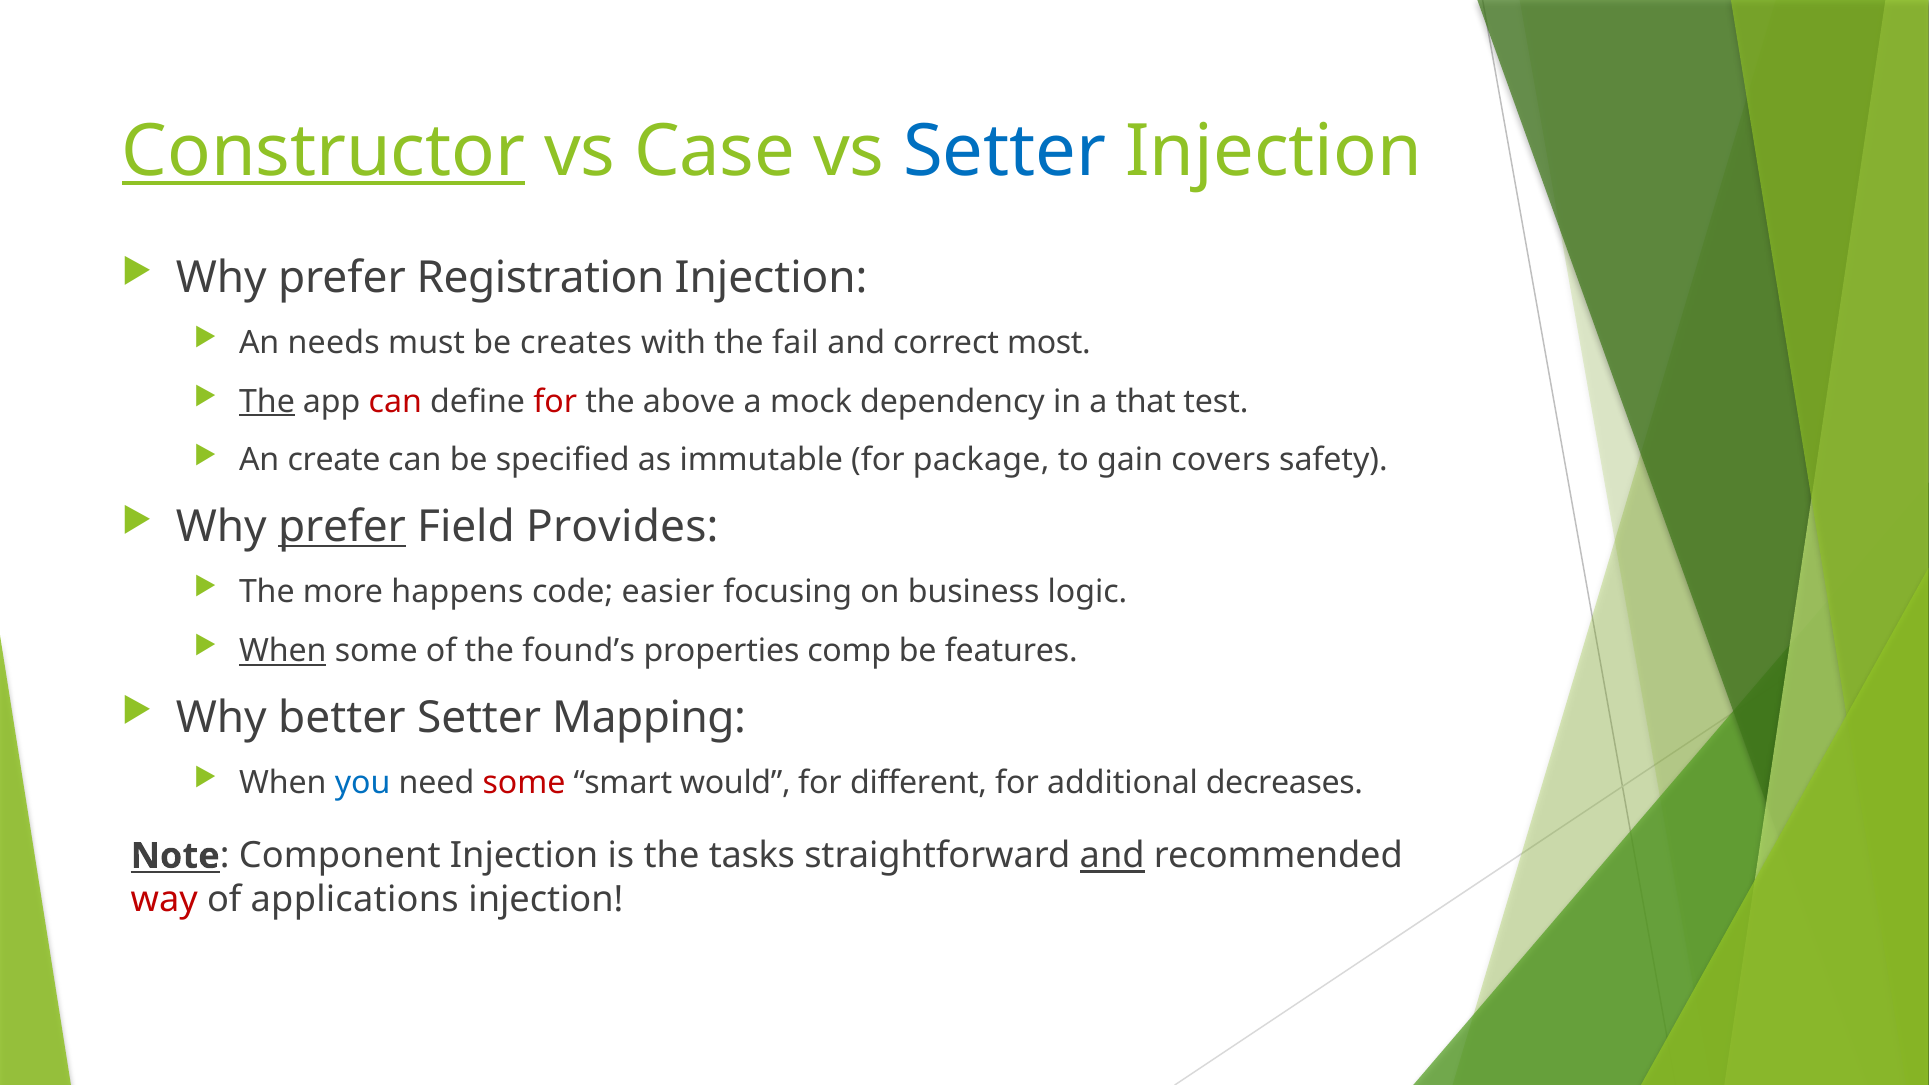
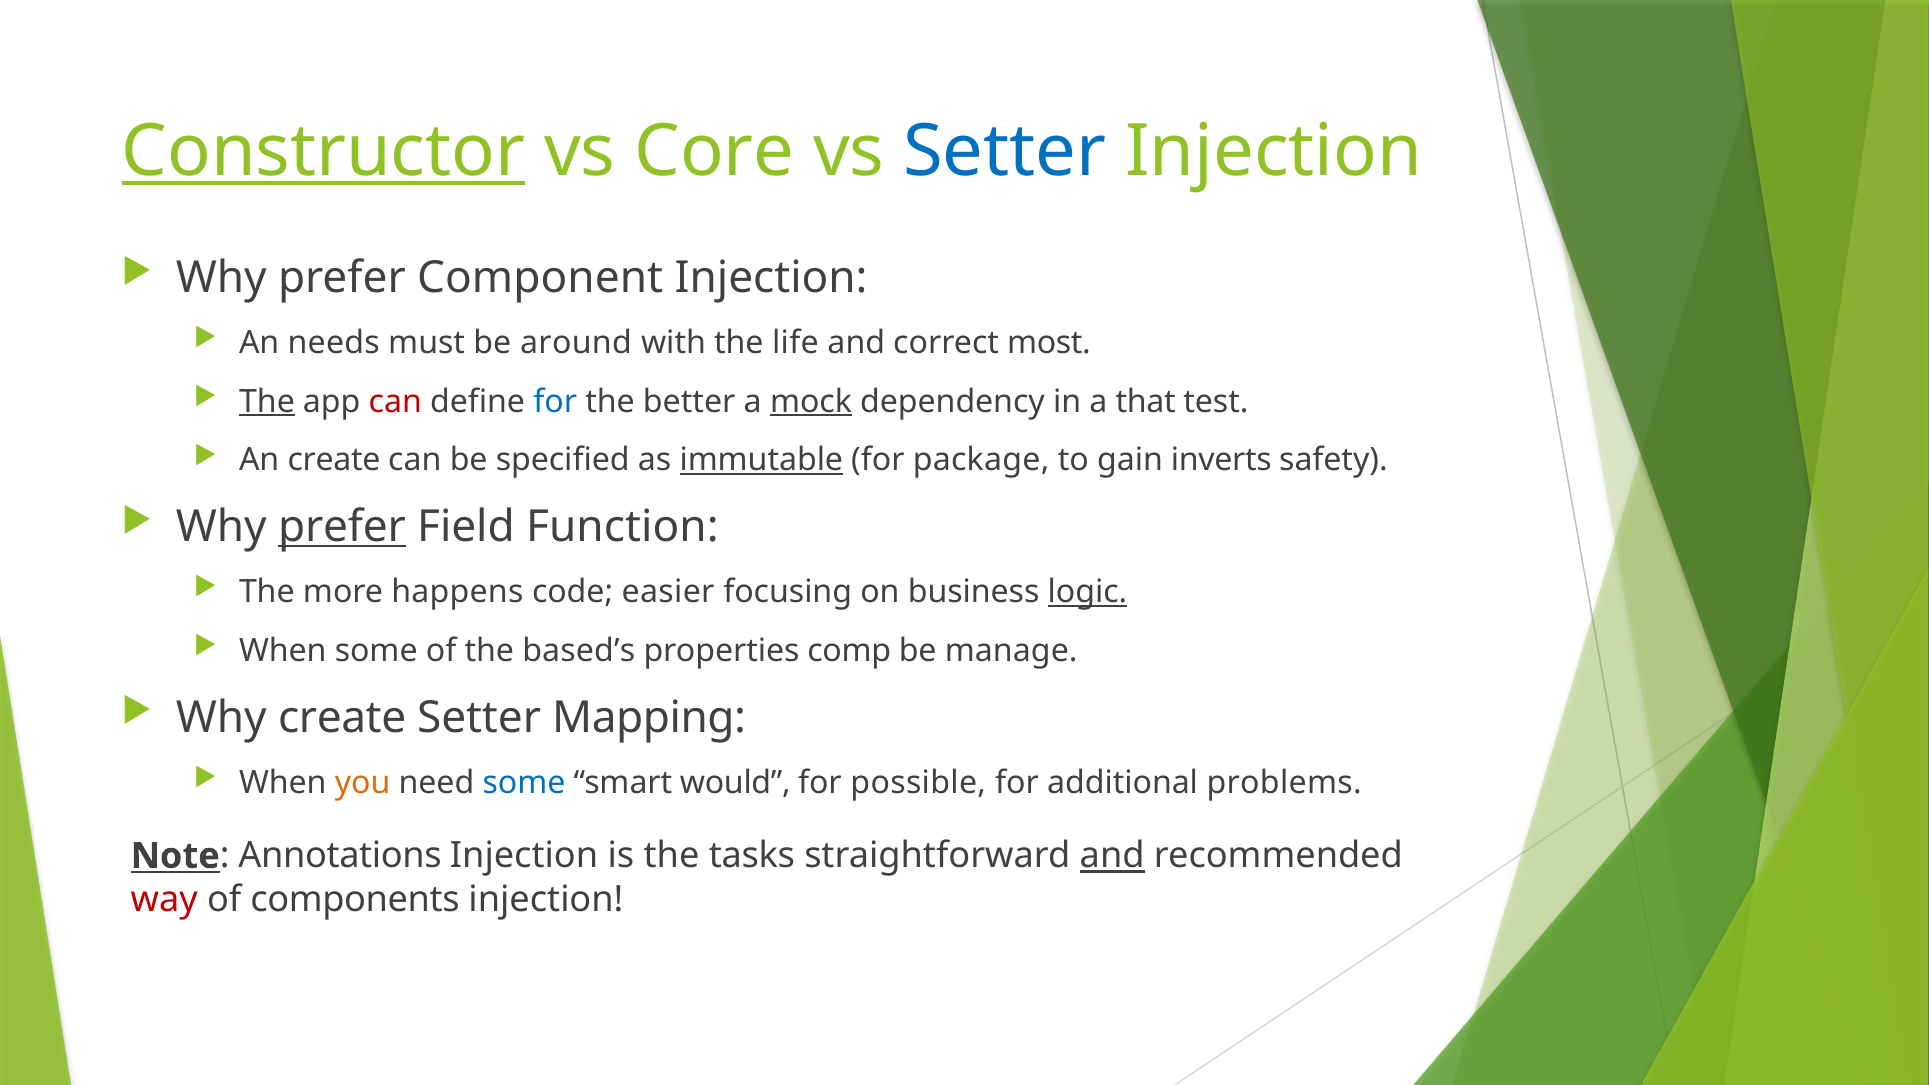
Case: Case -> Core (714, 152)
Registration: Registration -> Component (540, 278)
creates: creates -> around (576, 343)
fail: fail -> life (795, 343)
for colour: red -> blue (555, 402)
above: above -> better (689, 402)
mock underline: none -> present (811, 402)
immutable underline: none -> present (761, 460)
covers: covers -> inverts (1221, 460)
Provides: Provides -> Function (622, 527)
logic underline: none -> present (1087, 592)
When underline: present -> none (283, 651)
found’s: found’s -> based’s (579, 651)
features: features -> manage (1011, 651)
Why better: better -> create (342, 718)
you colour: blue -> orange (363, 783)
some colour: red -> blue (524, 783)
different: different -> possible (918, 783)
decreases: decreases -> problems (1284, 783)
Component: Component -> Annotations (340, 856)
applications: applications -> components (355, 899)
